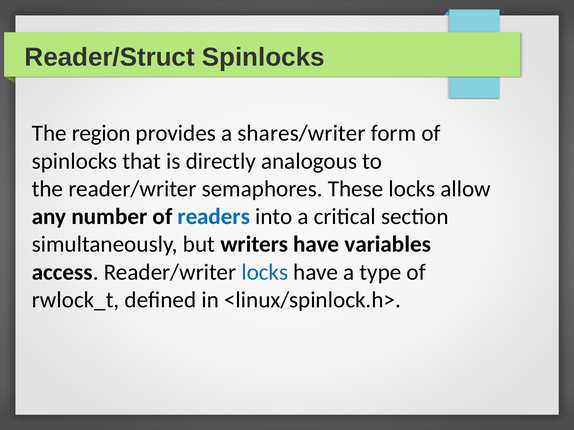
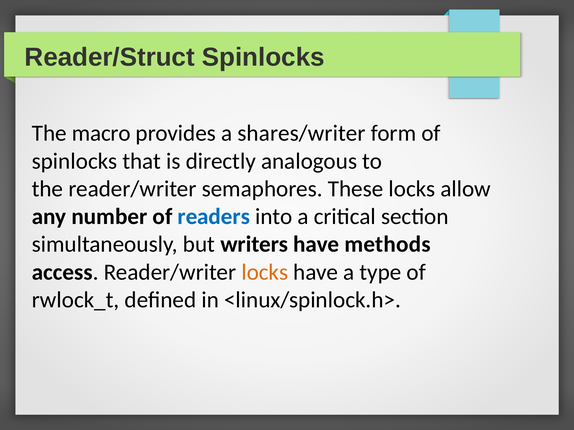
region: region -> macro (101, 133)
variables: variables -> methods (388, 245)
locks colour: blue -> orange (265, 272)
